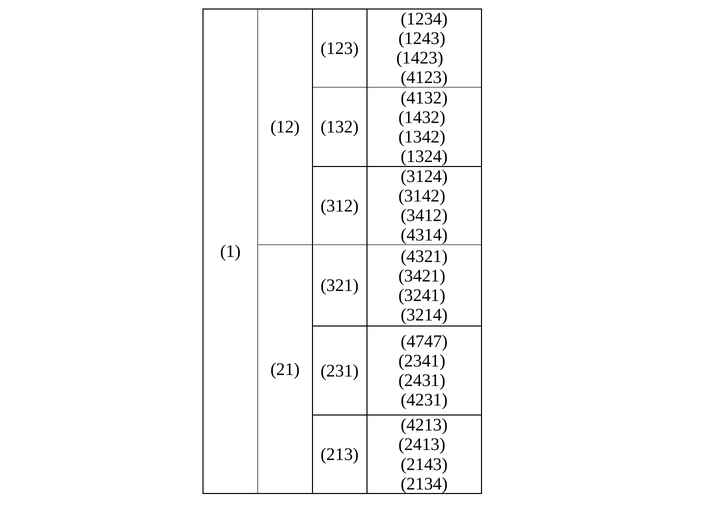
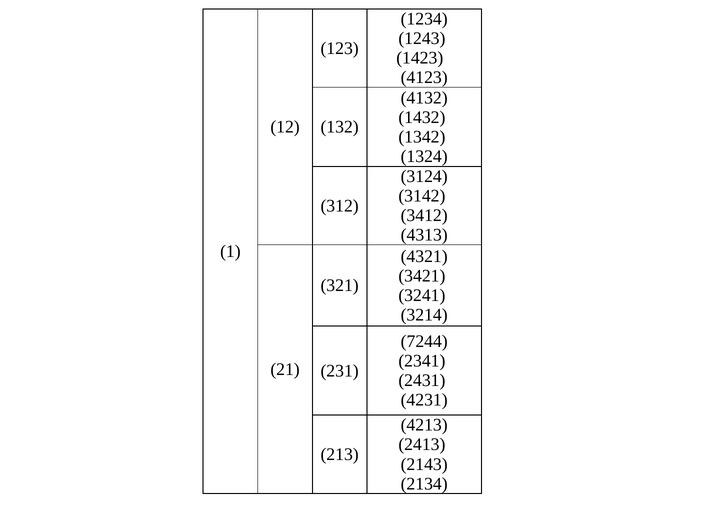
4314: 4314 -> 4313 (424, 235)
4747: 4747 -> 7244 (424, 342)
